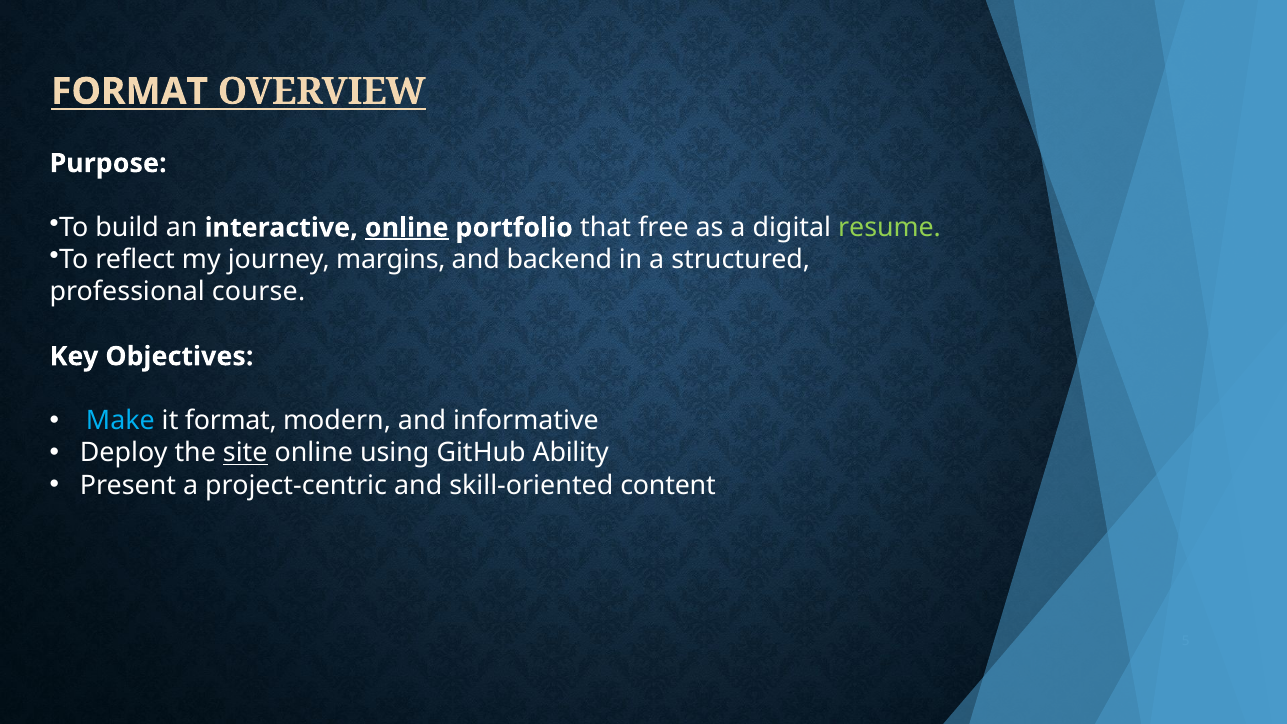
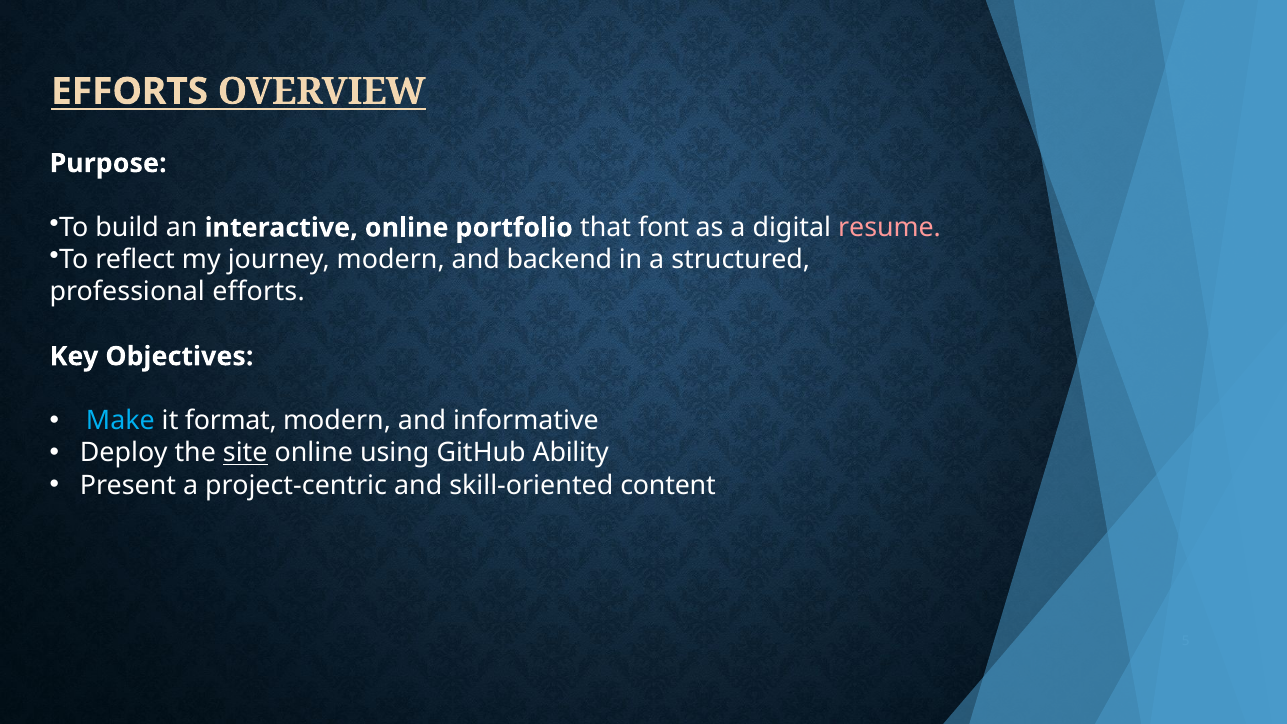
FORMAT: FORMAT -> EFFORTS (130, 91)
online underline: present -> none (407, 228)
free: free -> font (664, 228)
resume colour: light green -> pink (890, 228)
journey margins: margins -> modern (391, 260)
professional course: course -> efforts (259, 292)
